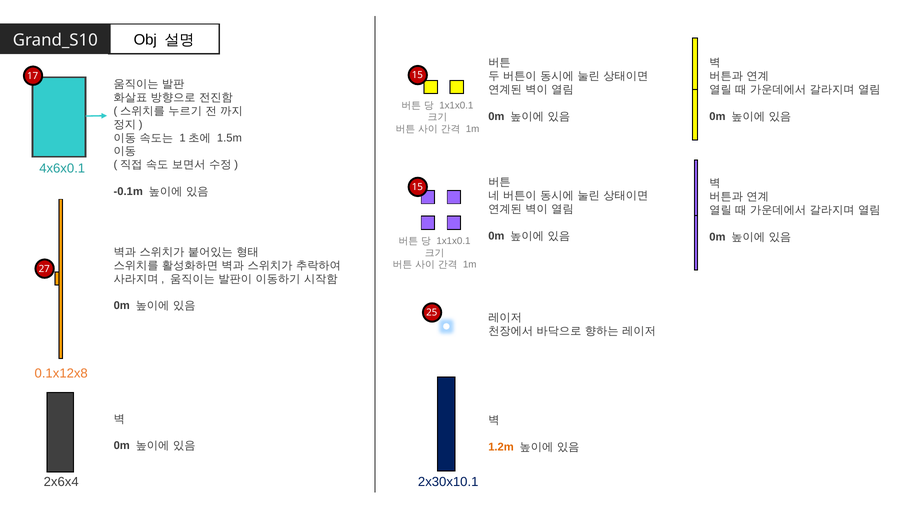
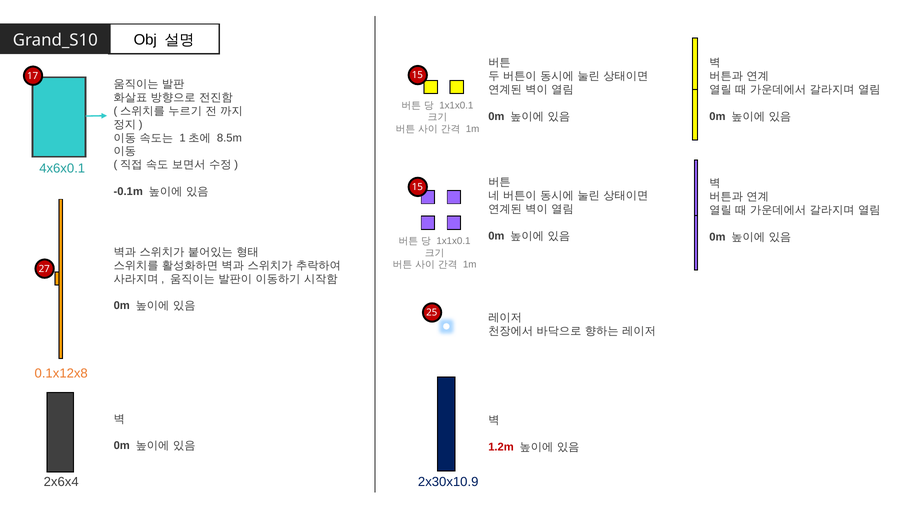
1.5m: 1.5m -> 8.5m (229, 138)
1.2m colour: orange -> red (501, 447)
2x30x10.1: 2x30x10.1 -> 2x30x10.9 (448, 482)
